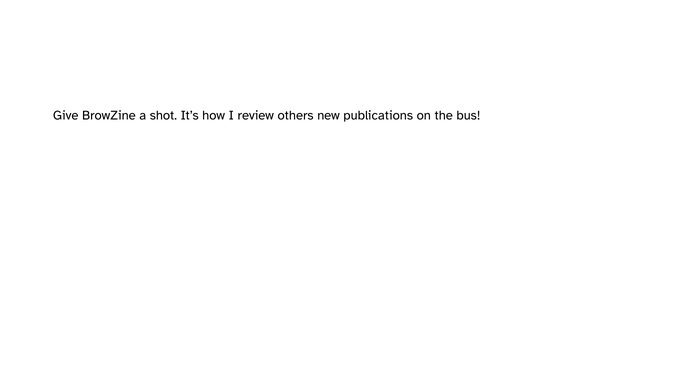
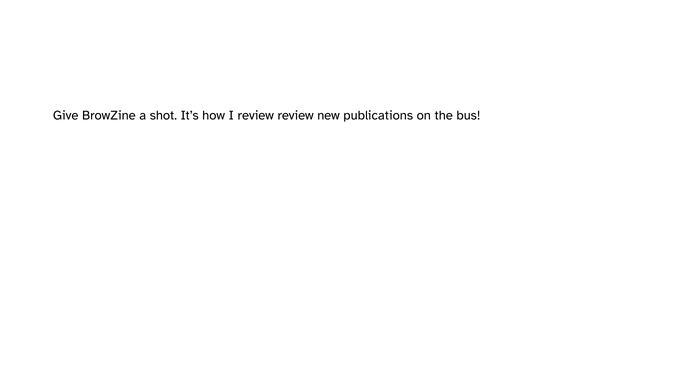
review others: others -> review (296, 115)
